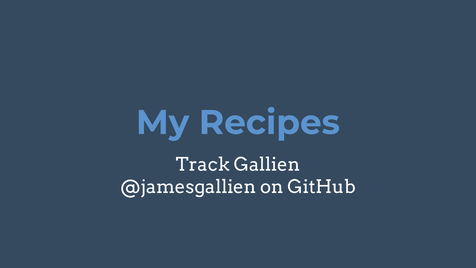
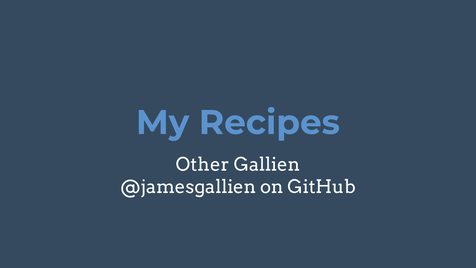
Track: Track -> Other (203, 165)
